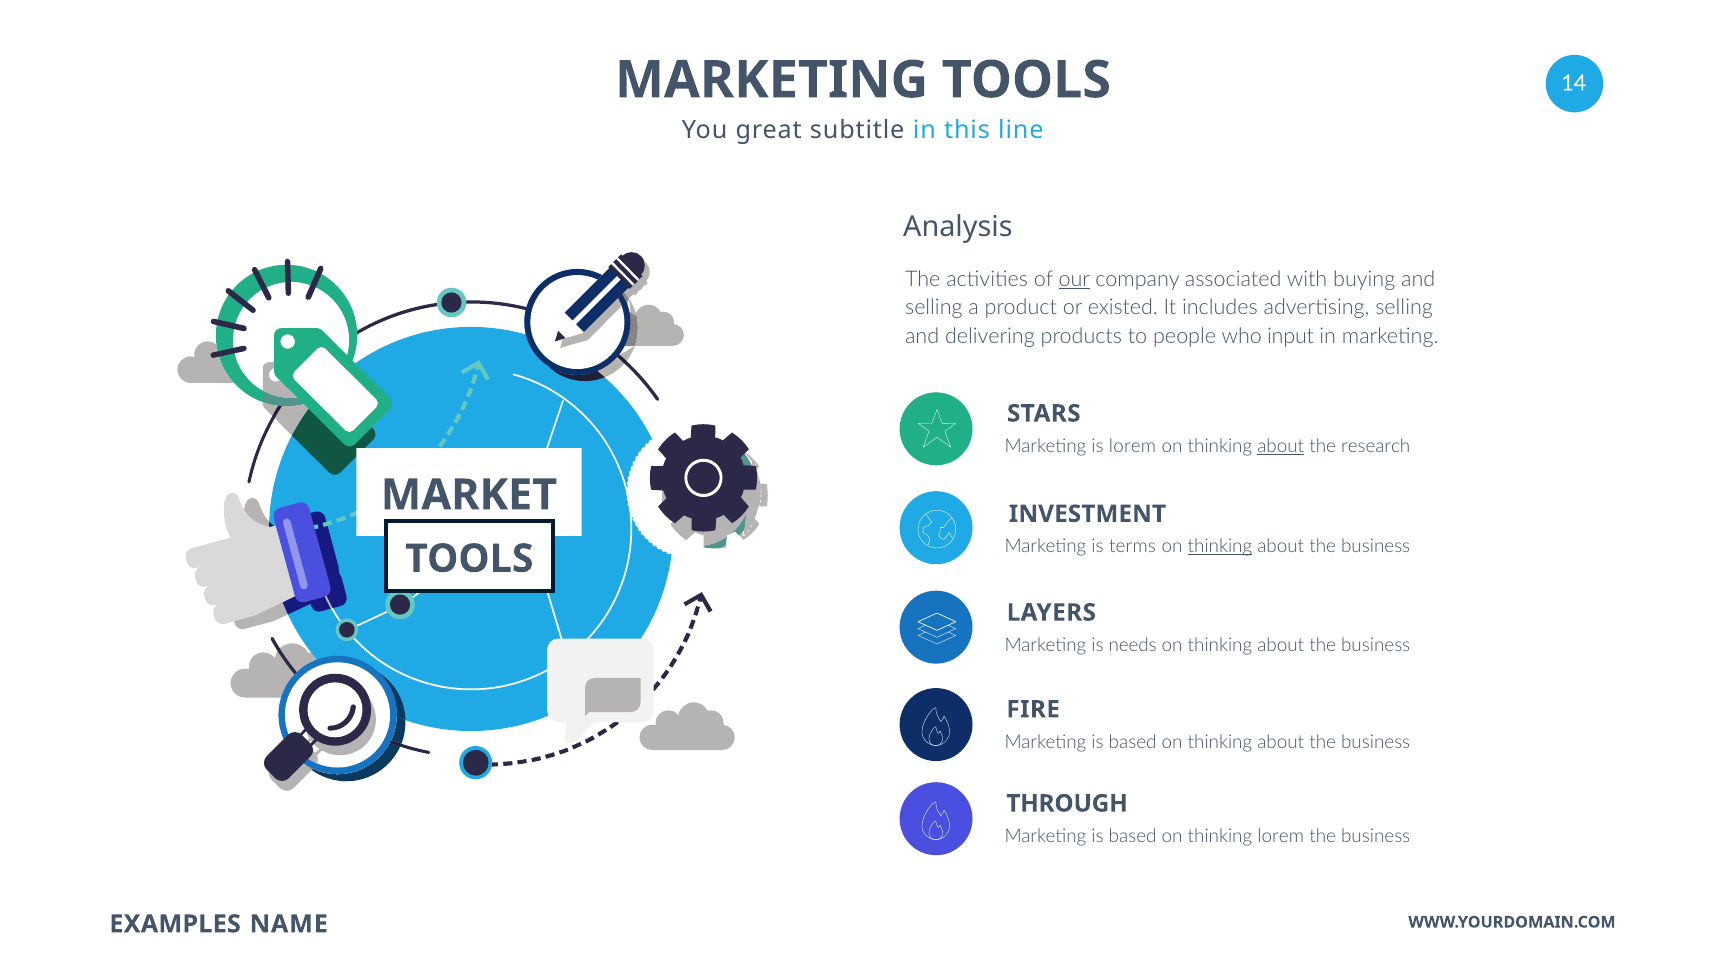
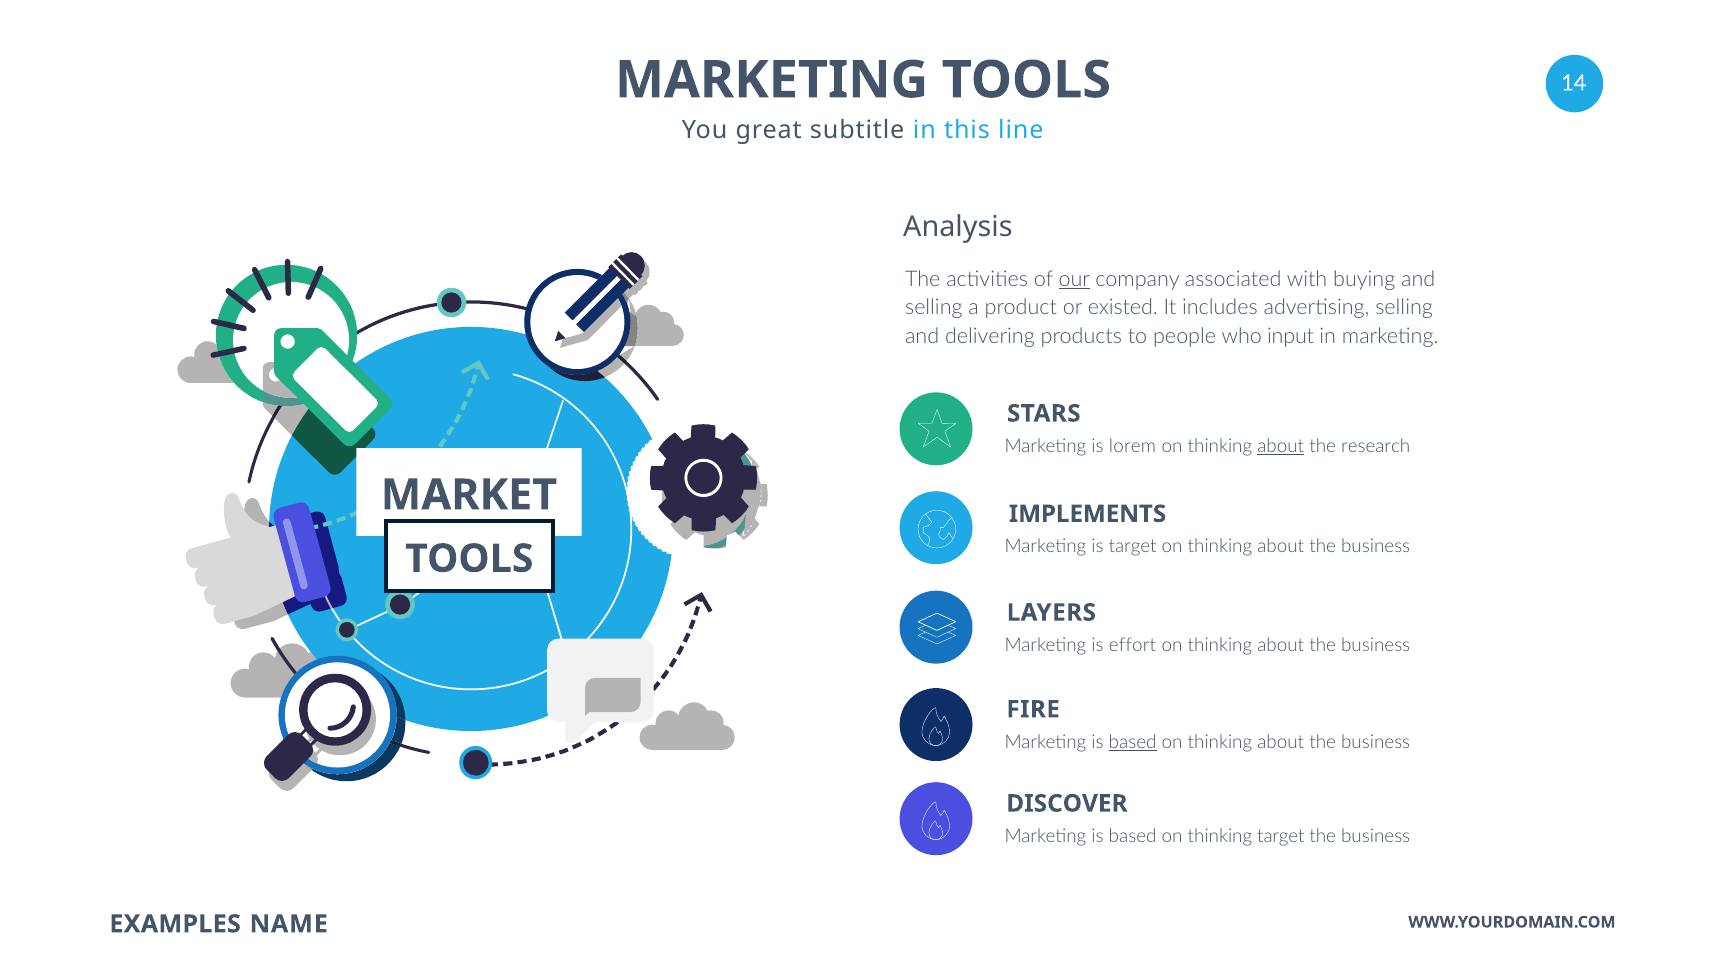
INVESTMENT: INVESTMENT -> IMPLEMENTS (1087, 514)
is terms: terms -> target (1133, 546)
thinking underline: present -> none (1220, 546)
needs: needs -> effort (1133, 645)
based underline: none -> present (1133, 742)
THROUGH: THROUGH -> DISCOVER (1067, 803)
thinking lorem: lorem -> target (1281, 836)
